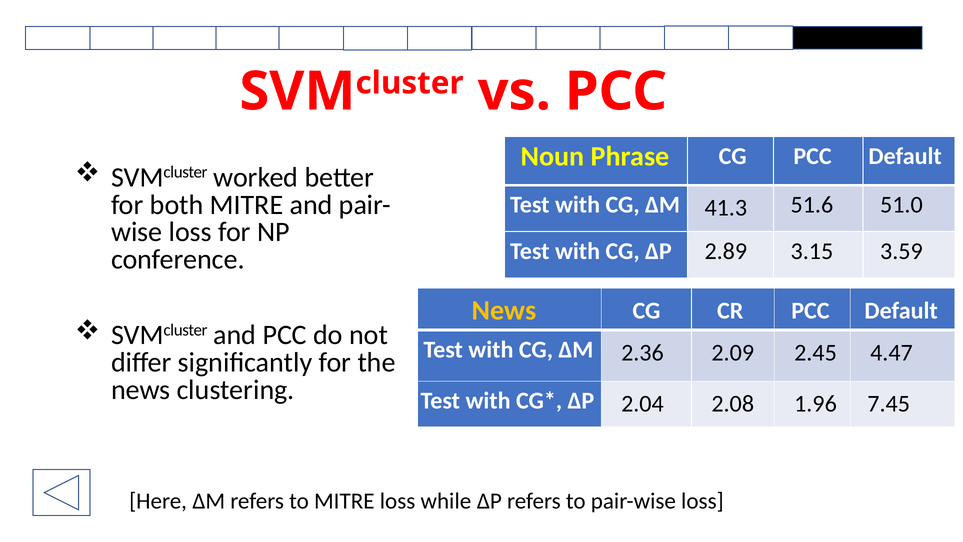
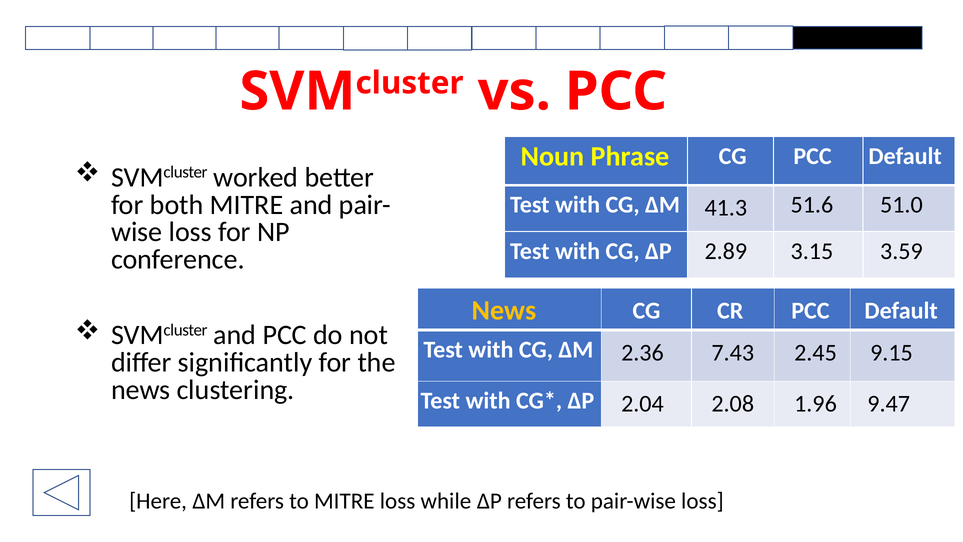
2.09: 2.09 -> 7.43 (733, 352)
4.47: 4.47 -> 9.15 (891, 352)
7.45: 7.45 -> 9.47 (889, 404)
